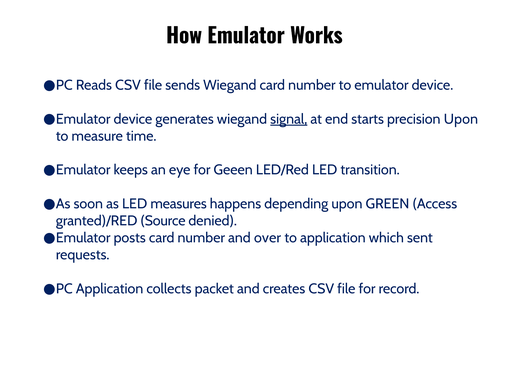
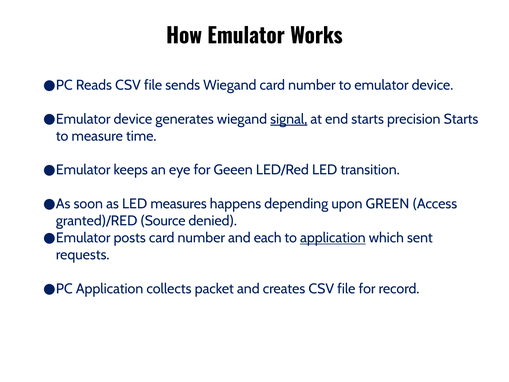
precision Upon: Upon -> Starts (461, 119)
over: over -> each (268, 238)
application underline: none -> present (333, 238)
